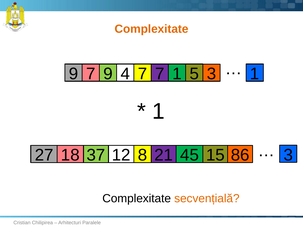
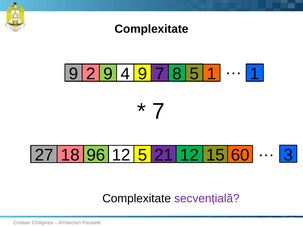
Complexitate colour: orange -> black (151, 29)
9 7: 7 -> 2 (91, 74)
4 7: 7 -> 9 (143, 74)
7 1: 1 -> 8 (177, 74)
5 3: 3 -> 1 (212, 74)
1: 1 -> 7 (159, 111)
37: 37 -> 96 (96, 155)
12 8: 8 -> 5 (143, 155)
21 45: 45 -> 12 (190, 155)
86: 86 -> 60 (240, 155)
secvențială colour: orange -> purple (207, 199)
